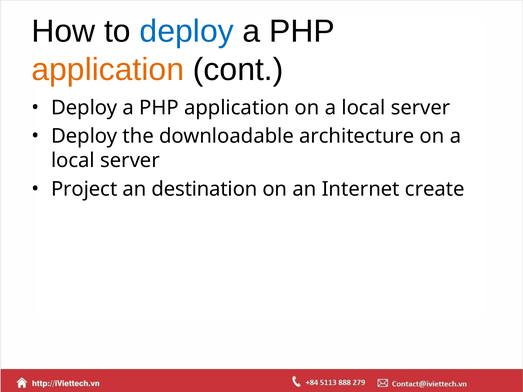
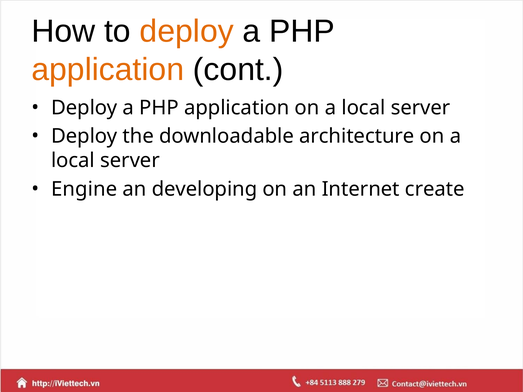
deploy colour: blue -> orange (187, 31)
Project: Project -> Engine (84, 189)
destination: destination -> developing (204, 189)
